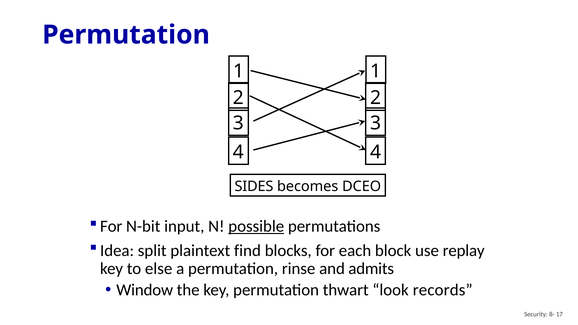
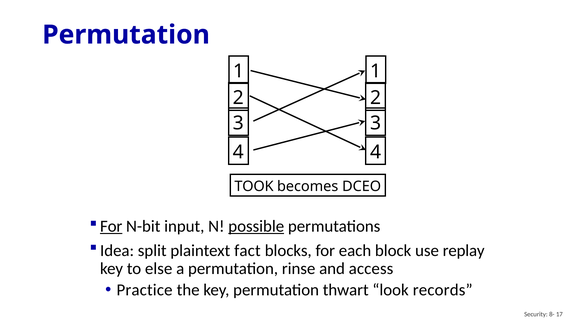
SIDES: SIDES -> TOOK (254, 186)
For underline: none -> present (111, 226)
find: find -> fact (247, 251)
admits: admits -> access (371, 269)
Window: Window -> Practice (145, 290)
